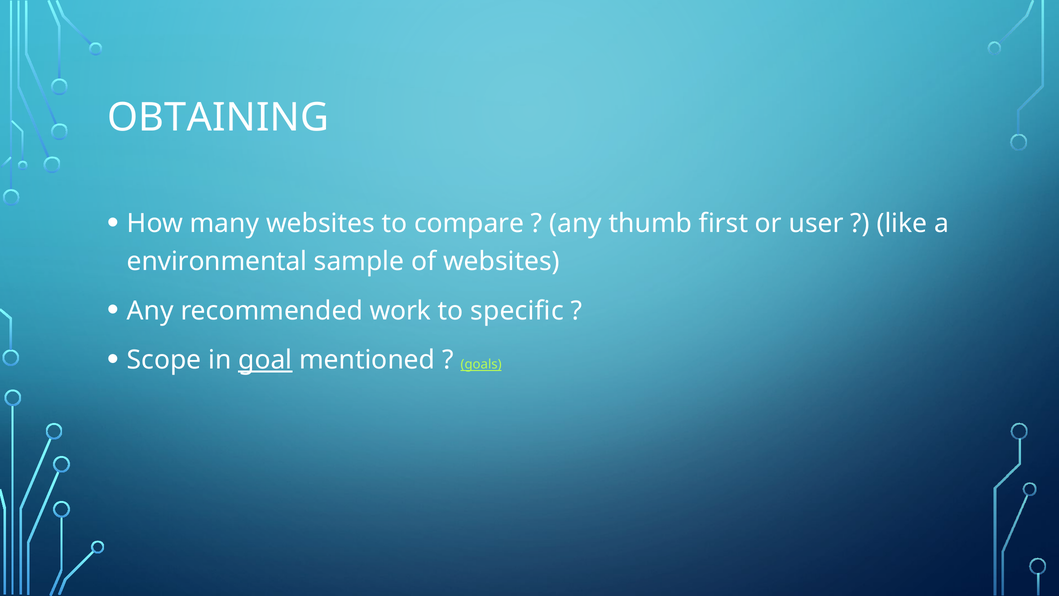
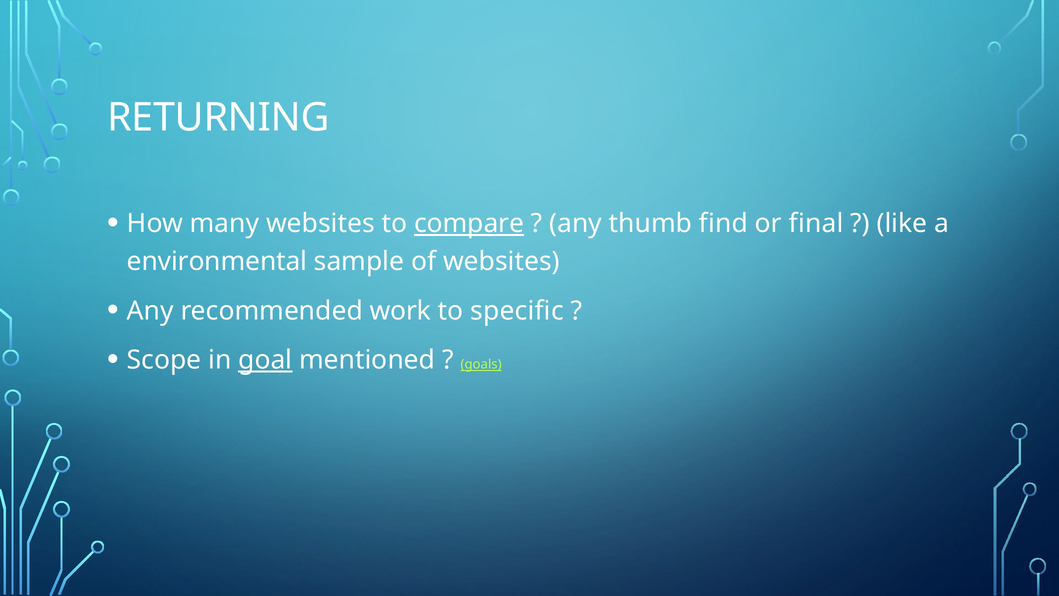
OBTAINING: OBTAINING -> RETURNING (218, 118)
compare underline: none -> present (469, 223)
first: first -> find (723, 223)
user: user -> final (816, 223)
